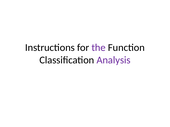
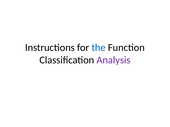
the colour: purple -> blue (99, 48)
